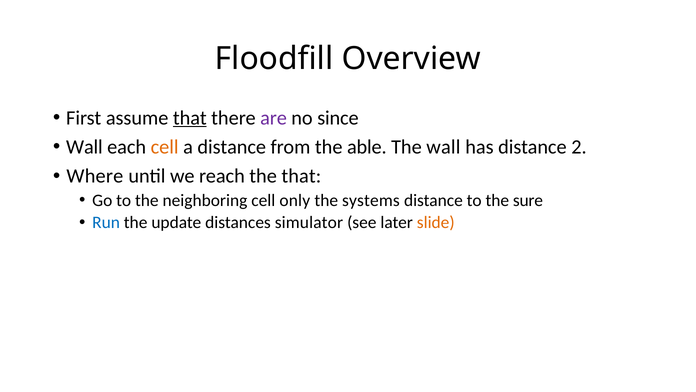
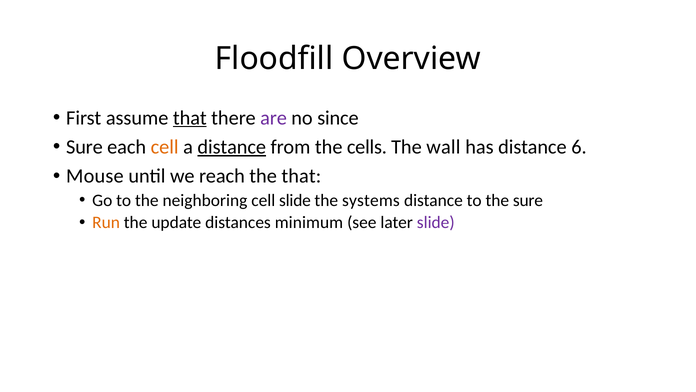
Wall: Wall -> Sure (84, 147)
distance underline: none -> present (232, 147)
able: able -> cells (367, 147)
2: 2 -> 6 (579, 147)
Where: Where -> Mouse (95, 176)
cell only: only -> slide (295, 200)
Run colour: blue -> orange (106, 222)
simulator: simulator -> minimum (309, 222)
slide colour: orange -> purple (436, 222)
